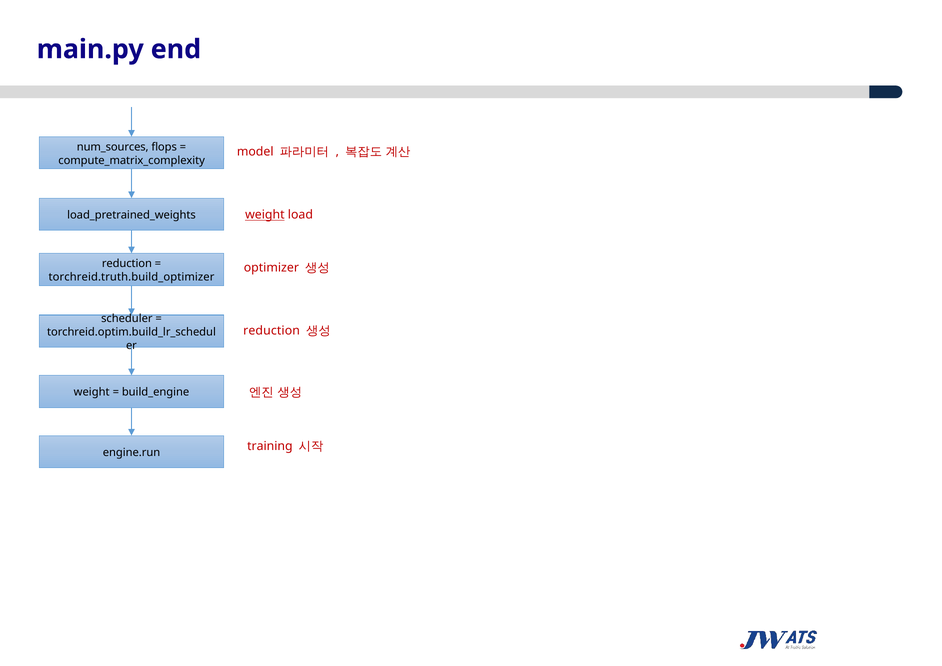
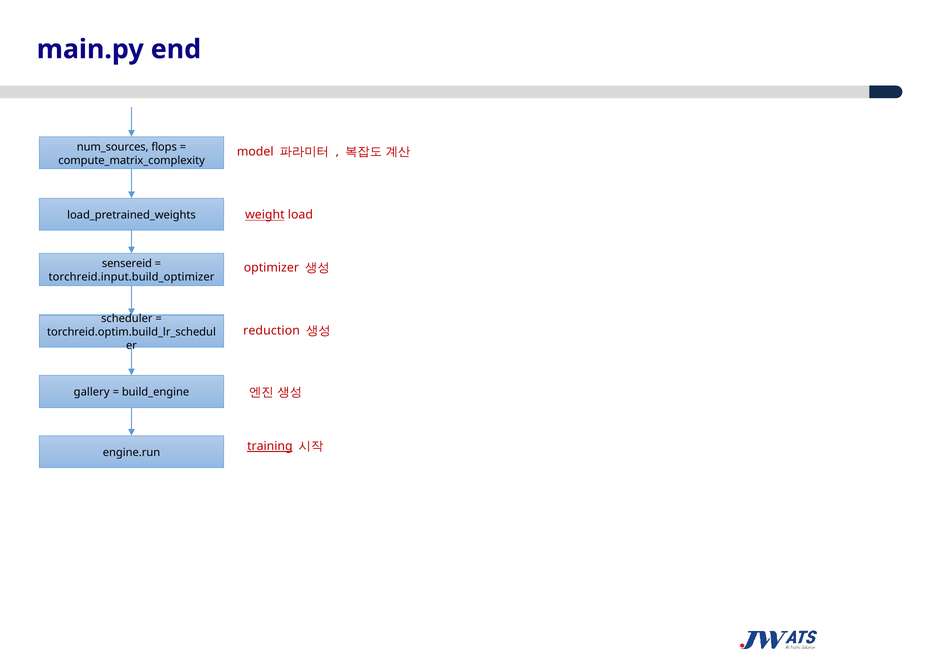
reduction: reduction -> sensereid (127, 264)
torchreid.truth.build_optimizer: torchreid.truth.build_optimizer -> torchreid.input.build_optimizer (132, 277)
weight: weight -> gallery (92, 392)
training underline: none -> present (270, 446)
